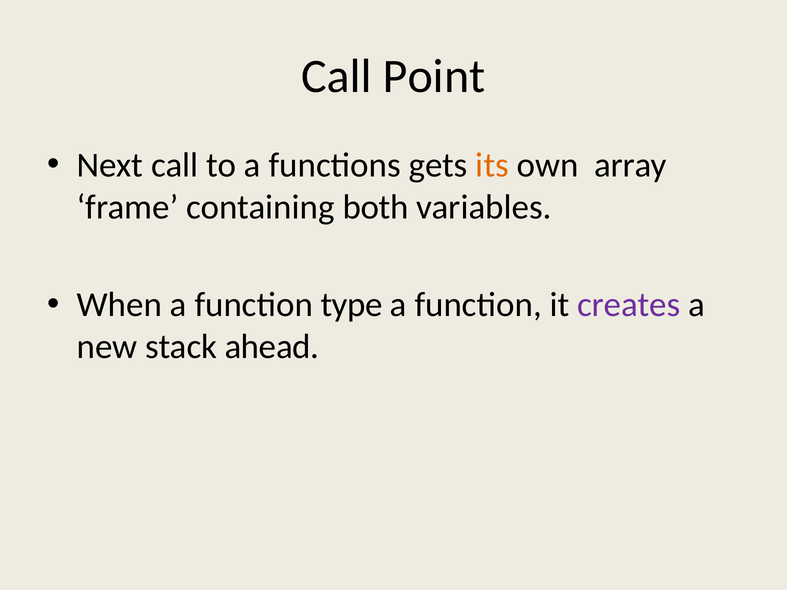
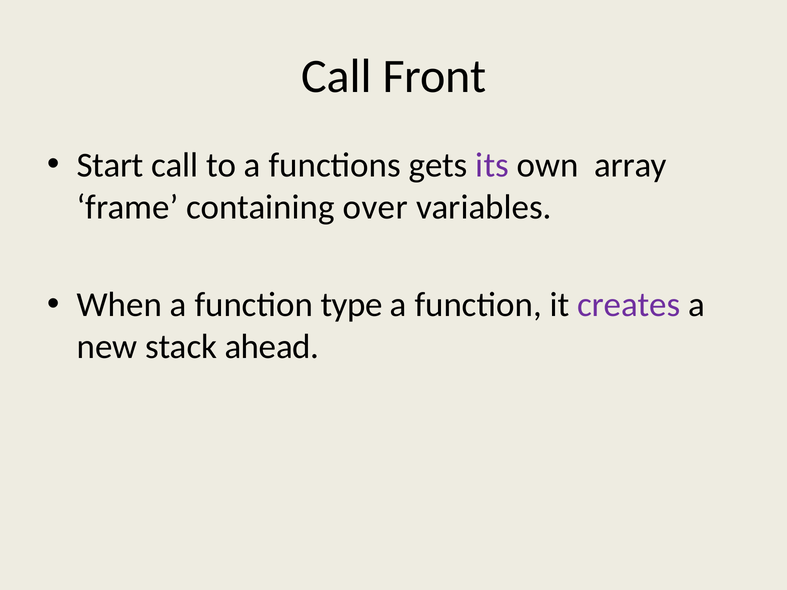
Point: Point -> Front (434, 76)
Next: Next -> Start (110, 165)
its colour: orange -> purple (492, 165)
both: both -> over (375, 207)
